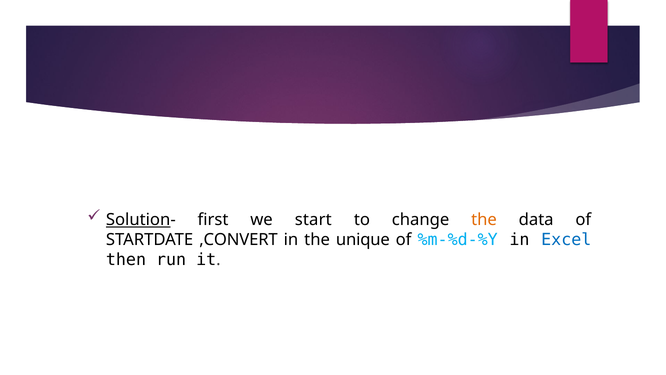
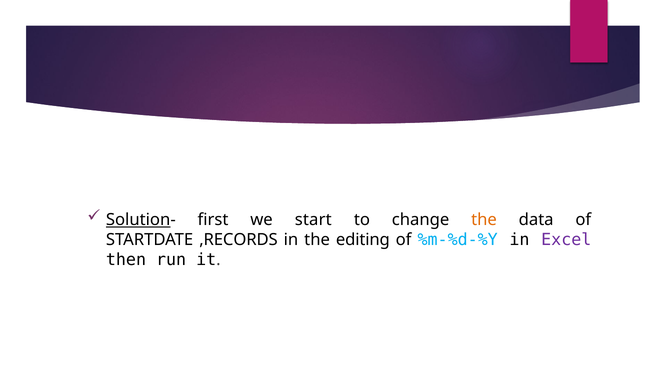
,CONVERT: ,CONVERT -> ,RECORDS (238, 239)
unique: unique -> editing (363, 239)
Excel colour: blue -> purple (566, 239)
